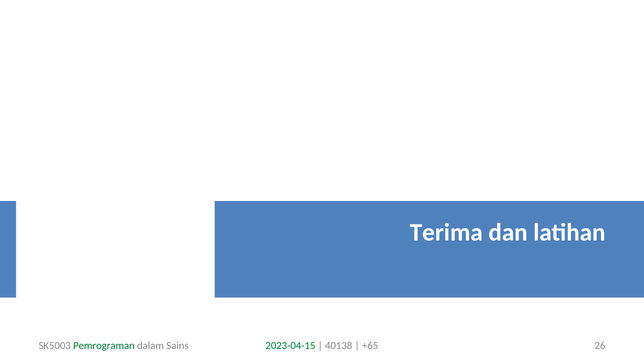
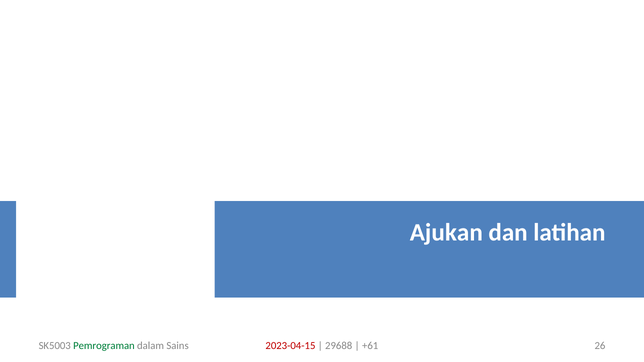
Terima: Terima -> Ajukan (446, 233)
2023-04-15 colour: green -> red (290, 346)
40138: 40138 -> 29688 (339, 346)
+65: +65 -> +61 (370, 346)
